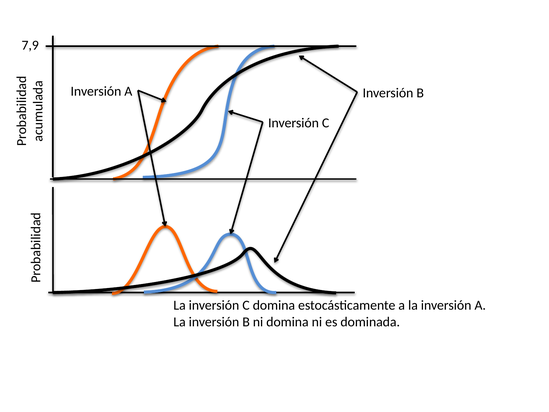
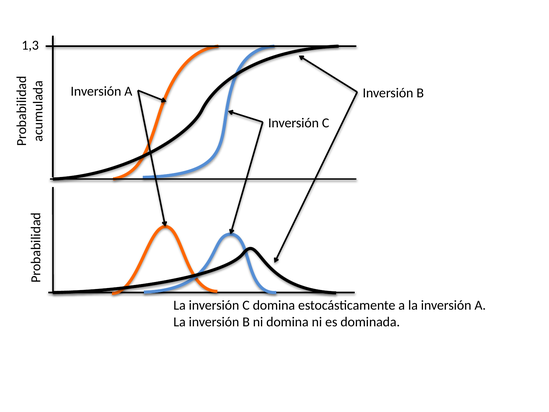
7,9: 7,9 -> 1,3 (30, 45)
